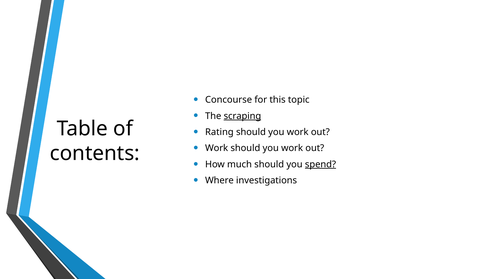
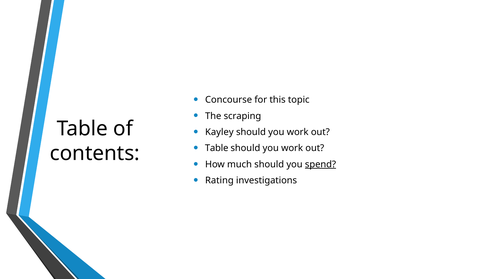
scraping underline: present -> none (242, 116)
Rating: Rating -> Kayley (219, 132)
Work: Work -> Table (217, 148)
Where: Where -> Rating (219, 181)
